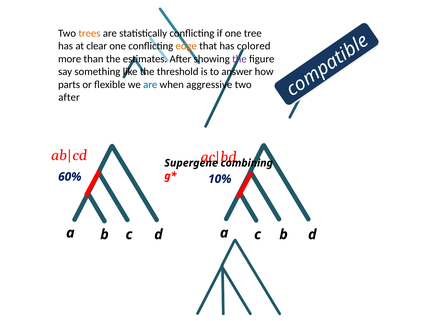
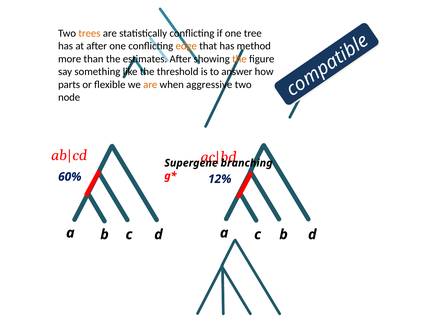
at clear: clear -> after (97, 46)
colored: colored -> method (254, 46)
the colour: purple -> orange (239, 59)
are colour: blue -> orange (150, 85)
after: after -> node (69, 97)
combining: combining -> branching (247, 163)
10%: 10% -> 12% (220, 179)
